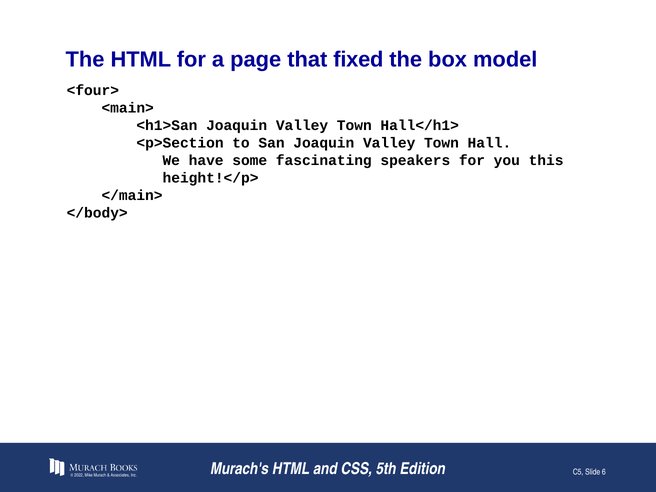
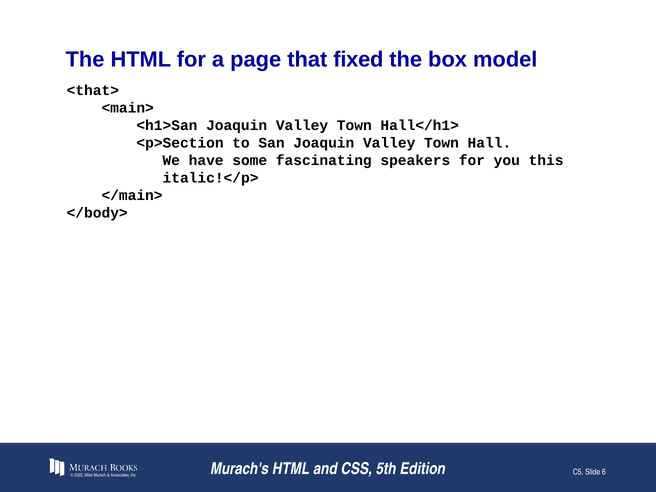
<four>: <four> -> <that> (93, 90)
height!</p>: height!</p> -> italic!</p> (211, 178)
